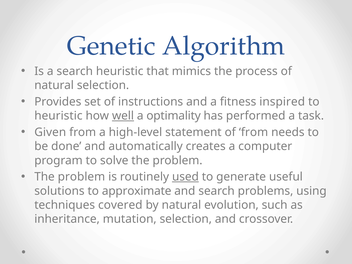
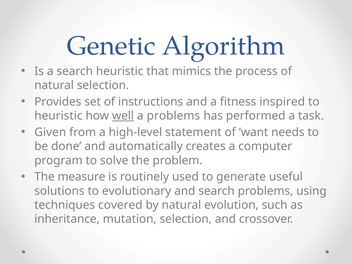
a optimality: optimality -> problems (173, 116)
of from: from -> want (254, 132)
problem: problem -> measure (82, 177)
used underline: present -> none (185, 177)
approximate: approximate -> evolutionary (137, 191)
